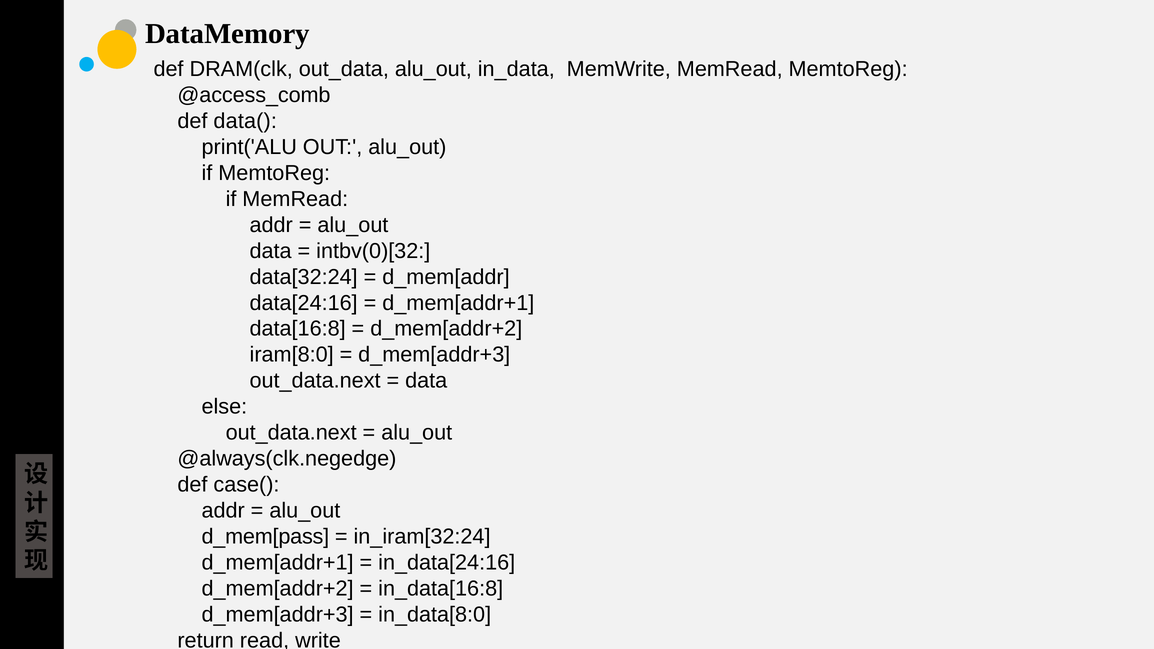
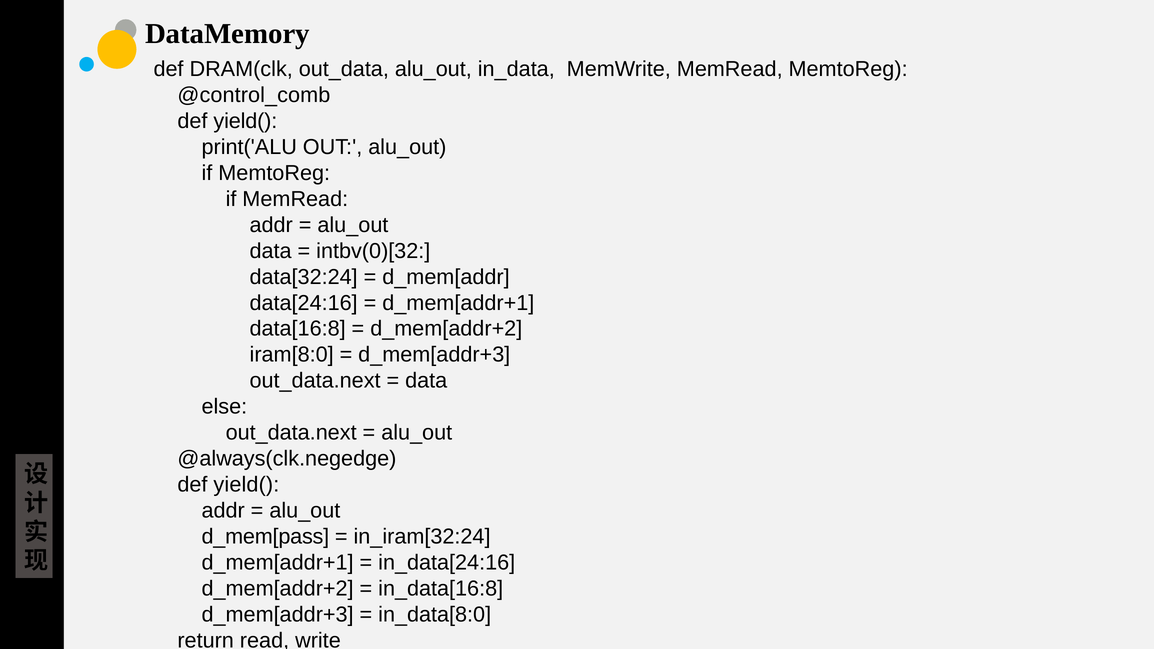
@access_comb: @access_comb -> @control_comb (254, 95)
data(: data( -> yield( (245, 121)
case(: case( -> yield( (246, 485)
